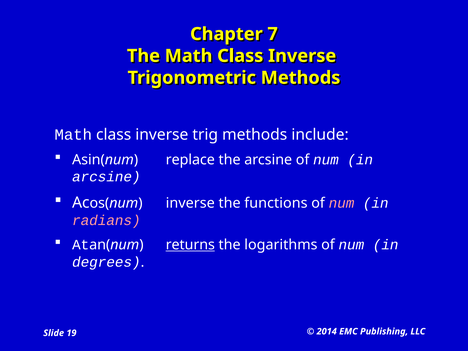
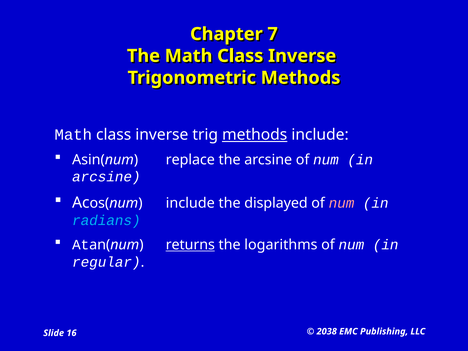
methods underline: none -> present (255, 135)
Acos(num inverse: inverse -> include (190, 203)
functions: functions -> displayed (276, 203)
radians colour: pink -> light blue (106, 221)
degrees: degrees -> regular (106, 262)
2014: 2014 -> 2038 (327, 331)
19: 19 -> 16 (71, 333)
